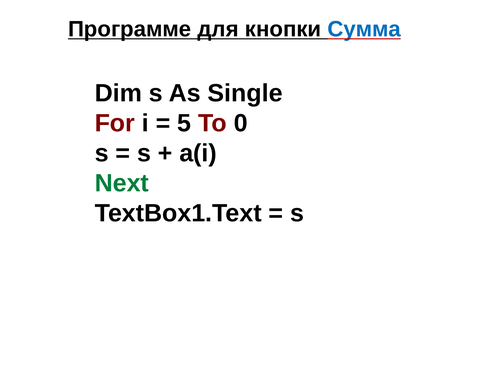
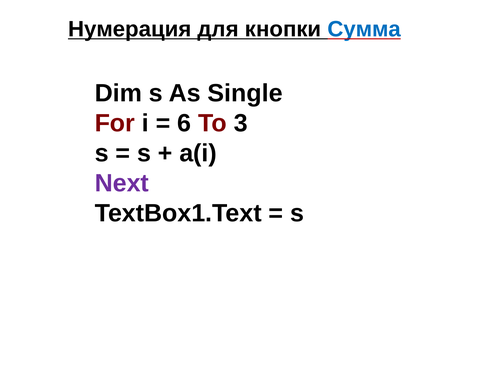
Программе: Программе -> Нумерация (130, 29)
5: 5 -> 6 (184, 123)
0: 0 -> 3 (241, 123)
Next colour: green -> purple (122, 183)
